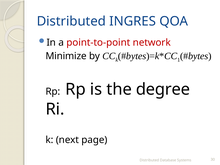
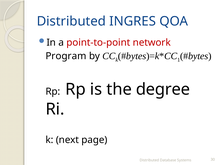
Minimize: Minimize -> Program (66, 56)
